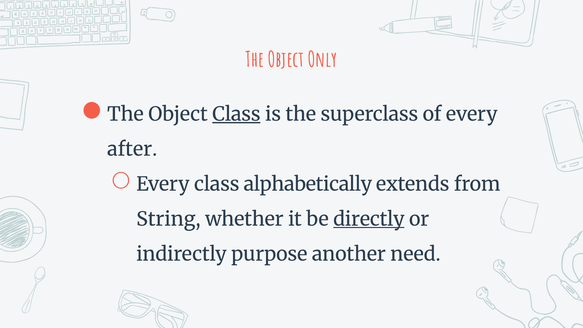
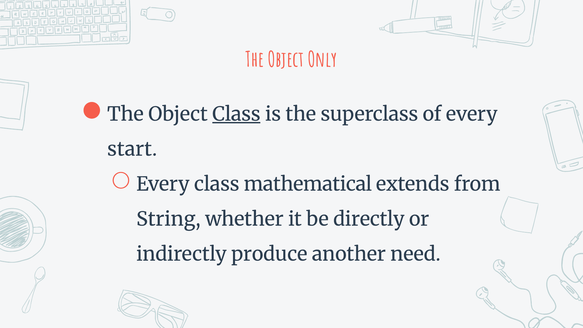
after: after -> start (132, 149)
alphabetically: alphabetically -> mathematical (308, 184)
directly underline: present -> none (369, 219)
purpose: purpose -> produce (269, 254)
